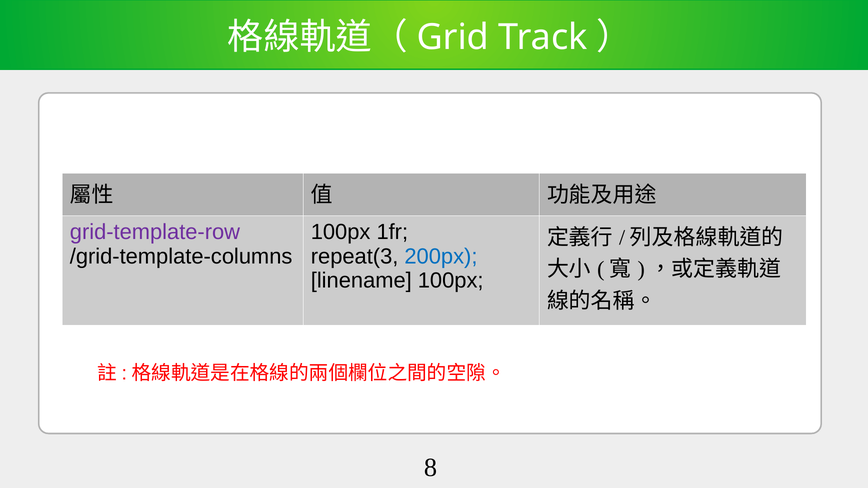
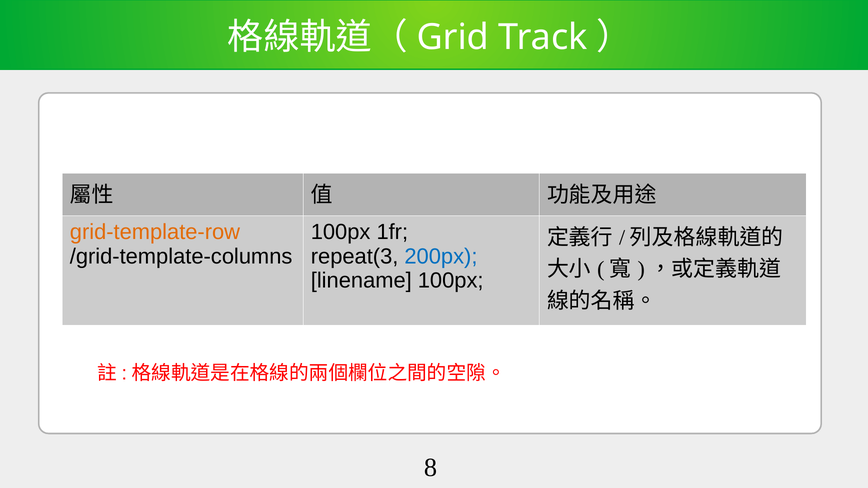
grid-template-row colour: purple -> orange (155, 232)
